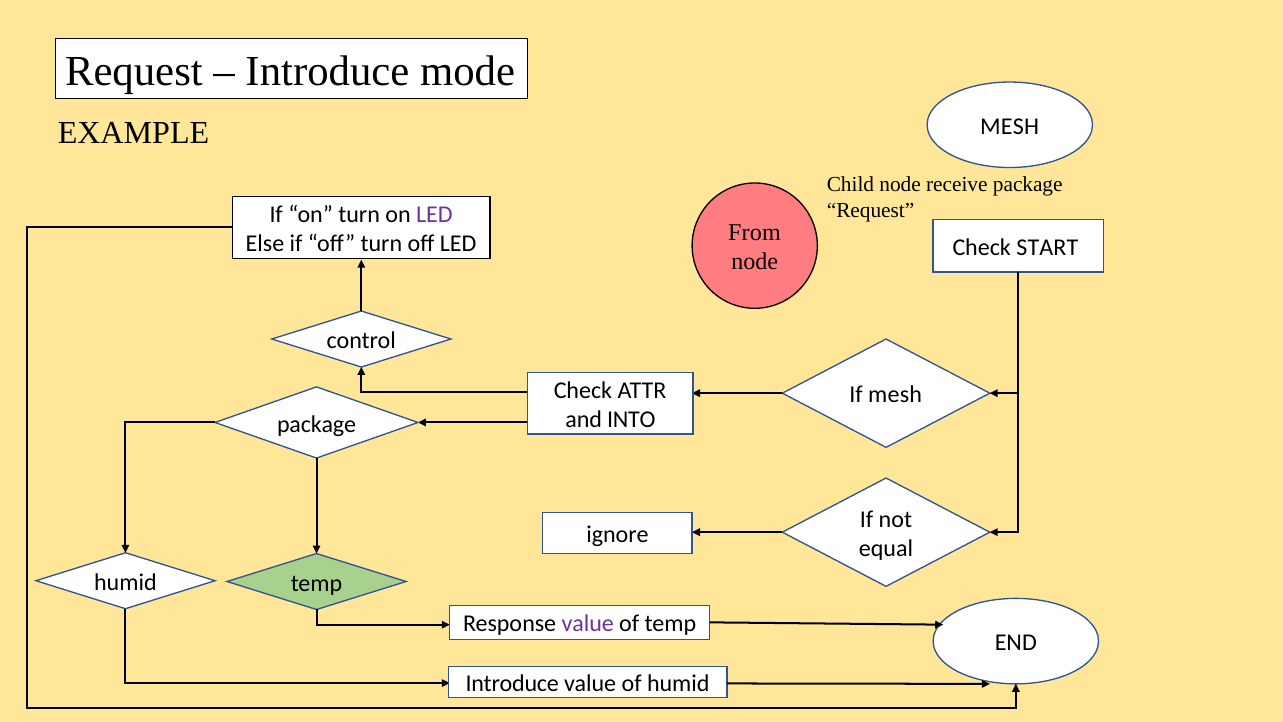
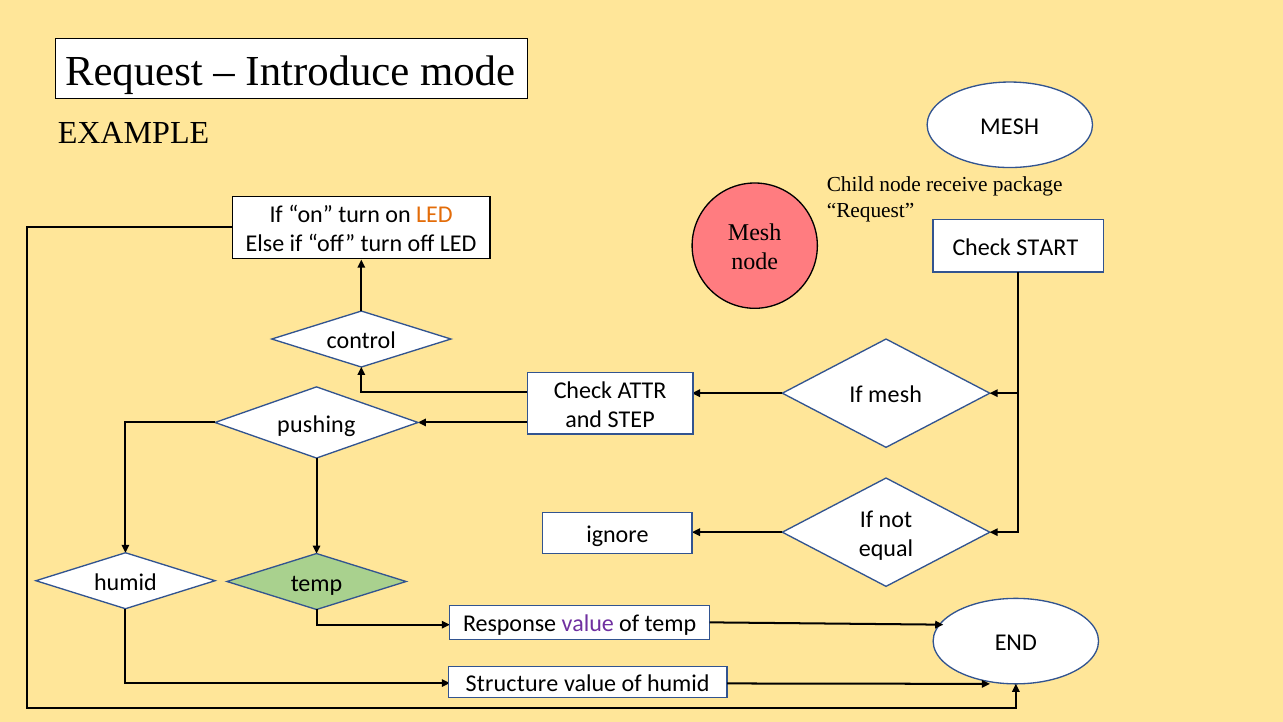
LED colour: purple -> orange (434, 215)
From: From -> Mesh (755, 233)
INTO: INTO -> STEP (631, 419)
package: package -> pushing (316, 424)
Introduce: Introduce -> Structure (512, 683)
